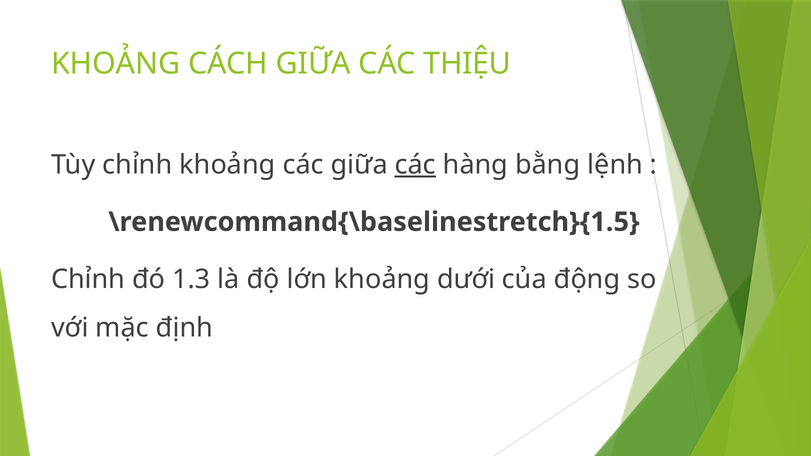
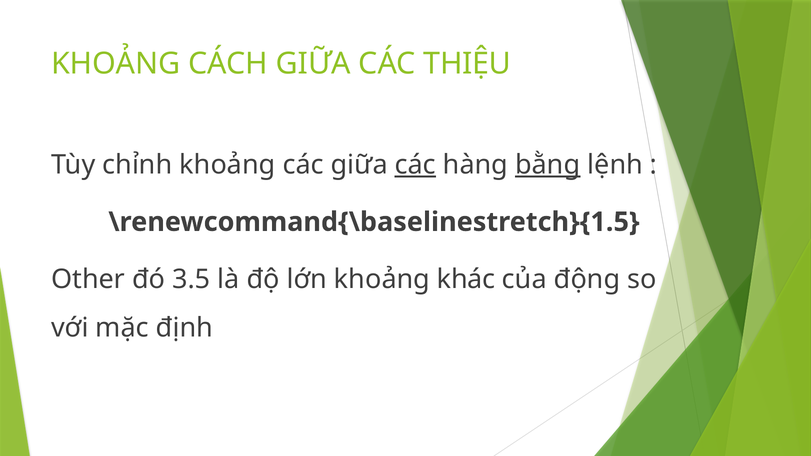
bằng underline: none -> present (548, 165)
Chỉnh: Chỉnh -> Other (88, 279)
1.3: 1.3 -> 3.5 (191, 279)
dưới: dưới -> khác (466, 279)
